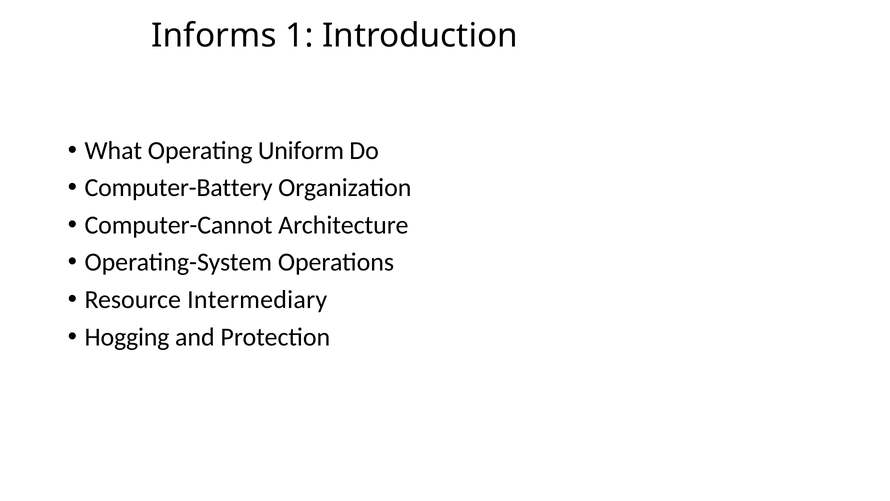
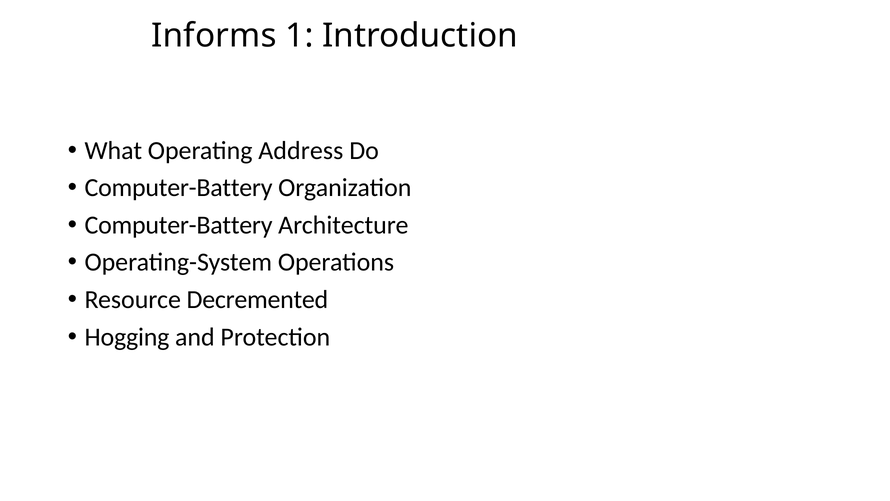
Uniform: Uniform -> Address (301, 150)
Computer-Cannot: Computer-Cannot -> Computer-Battery (179, 225)
Intermediary: Intermediary -> Decremented (257, 299)
